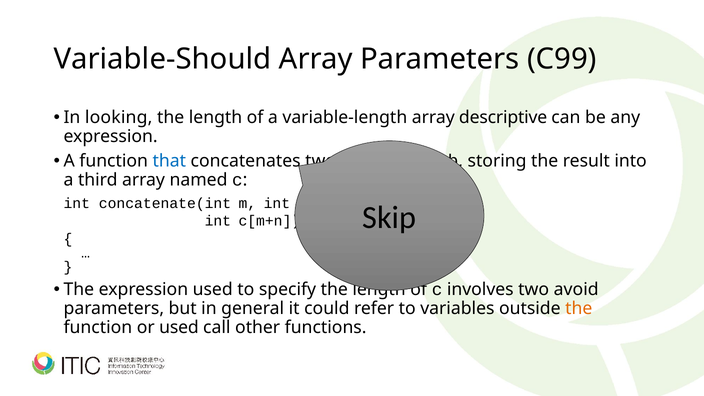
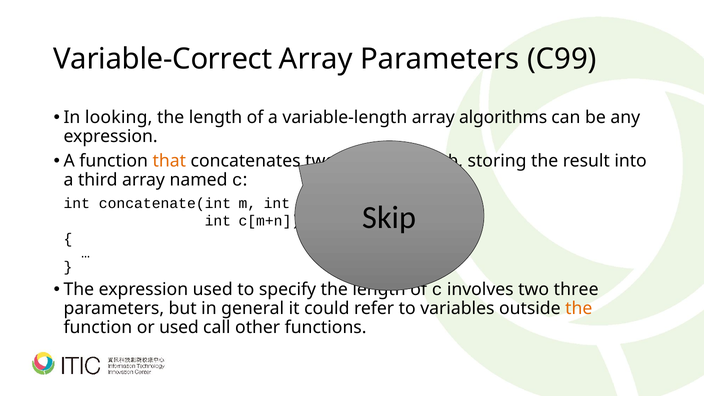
Variable-Should: Variable-Should -> Variable-Correct (163, 59)
descriptive: descriptive -> algorithms (503, 117)
that colour: blue -> orange (169, 161)
avoid: avoid -> three (576, 290)
